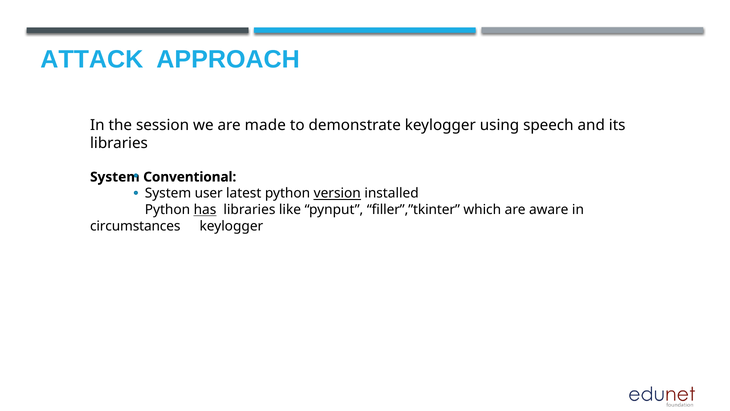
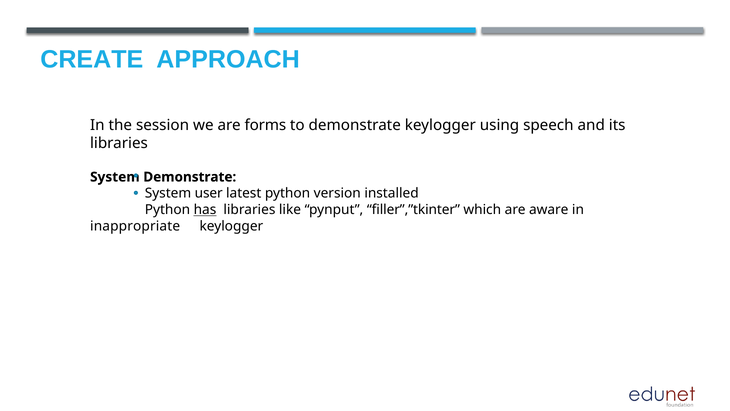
ATTACK: ATTACK -> CREATE (92, 59)
made: made -> forms (265, 125)
System Conventional: Conventional -> Demonstrate (190, 177)
version underline: present -> none (337, 193)
circumstances: circumstances -> inappropriate (135, 226)
